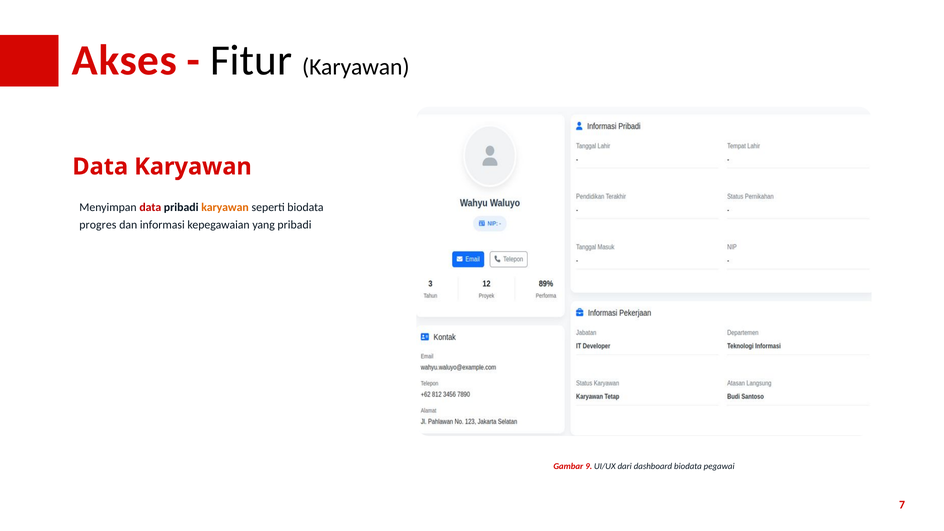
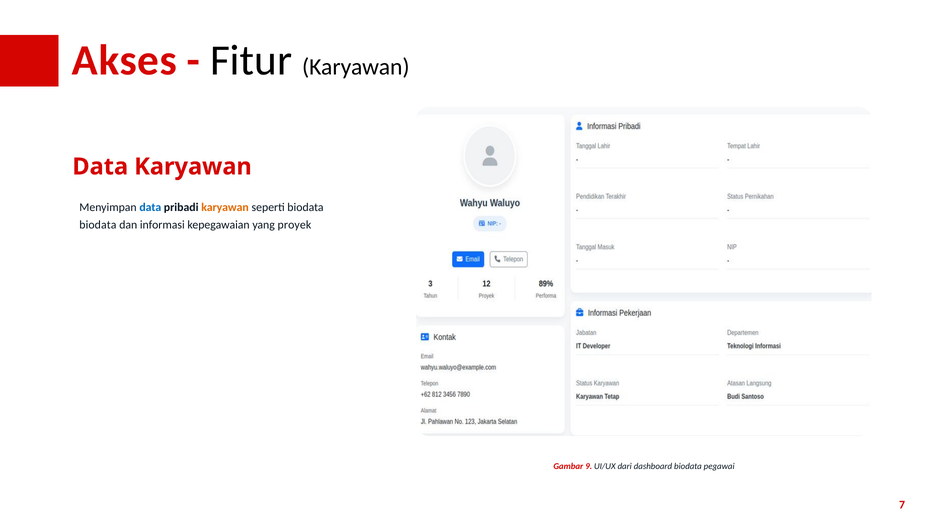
data colour: red -> blue (150, 207)
progres: progres -> biodata (98, 225)
yang pribadi: pribadi -> proyek (294, 225)
